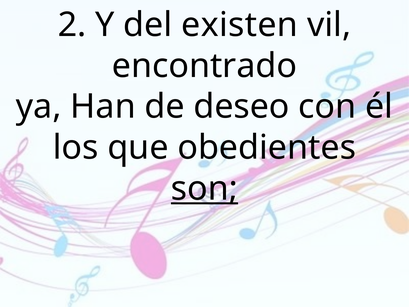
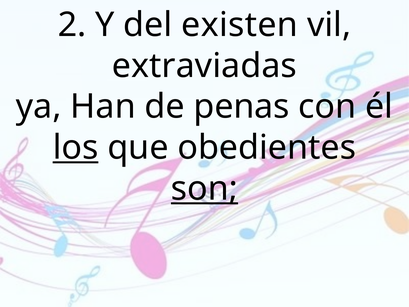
encontrado: encontrado -> extraviadas (204, 66)
deseo: deseo -> penas (242, 107)
los underline: none -> present (76, 148)
